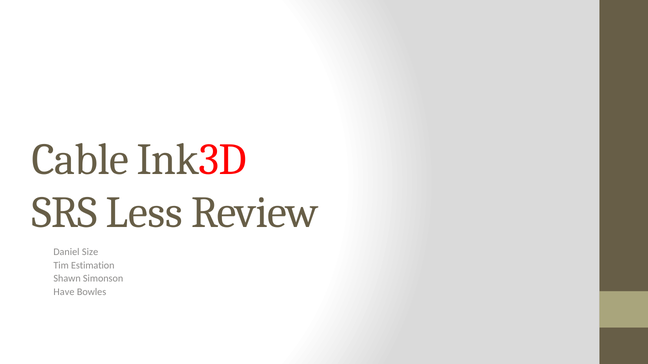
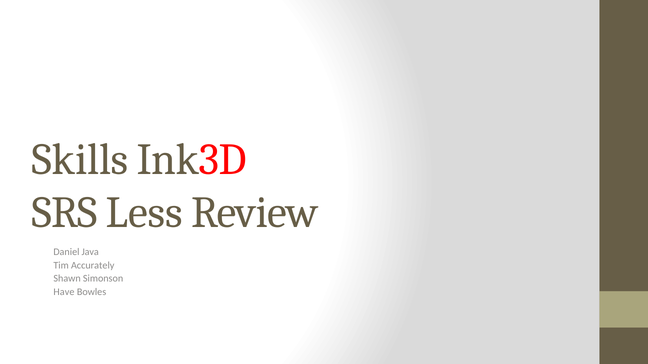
Cable: Cable -> Skills (80, 160)
Size: Size -> Java (90, 252)
Estimation: Estimation -> Accurately (93, 266)
